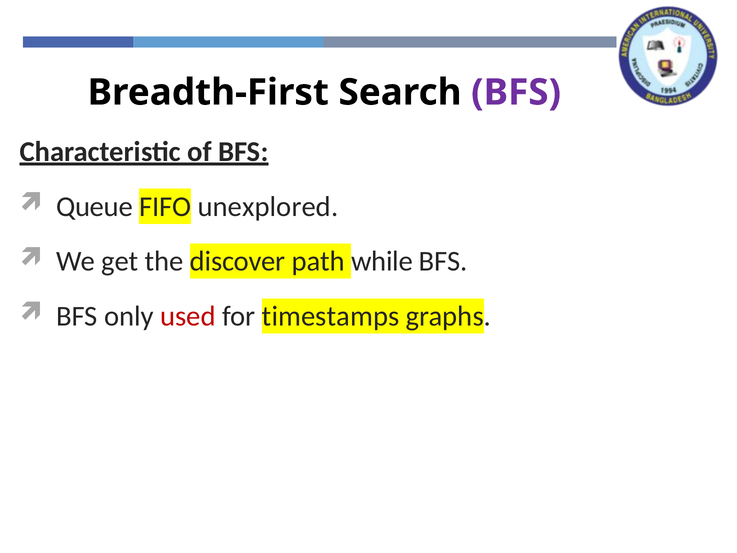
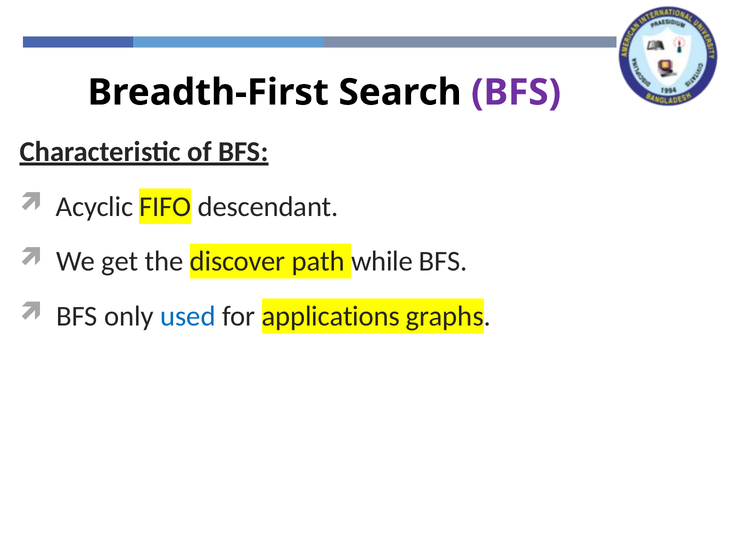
Queue: Queue -> Acyclic (95, 206)
unexplored: unexplored -> descendant (268, 206)
used colour: red -> blue (188, 316)
timestamps: timestamps -> applications (331, 316)
